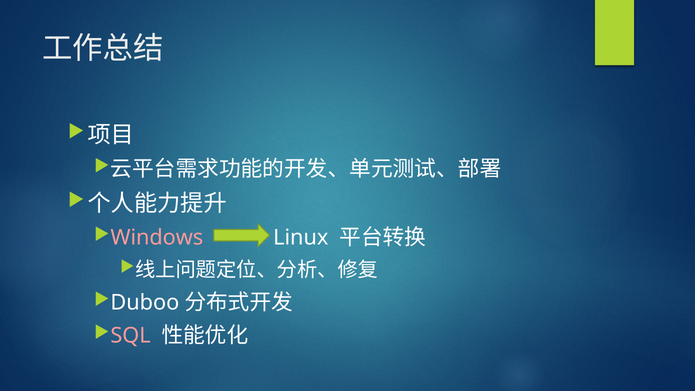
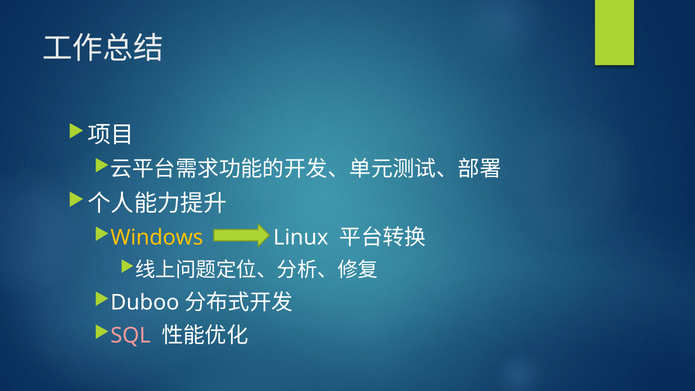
Windows colour: pink -> yellow (157, 238)
